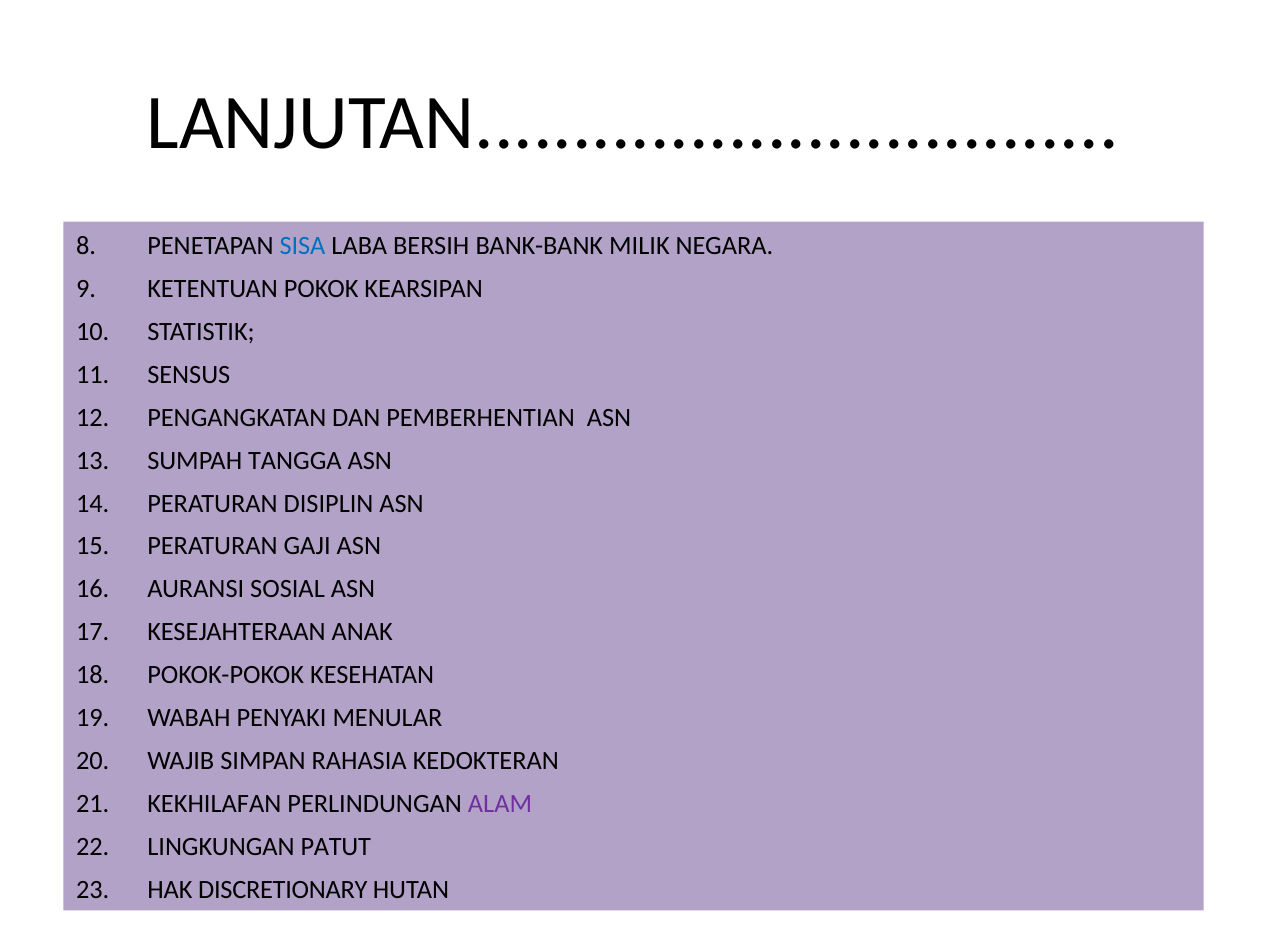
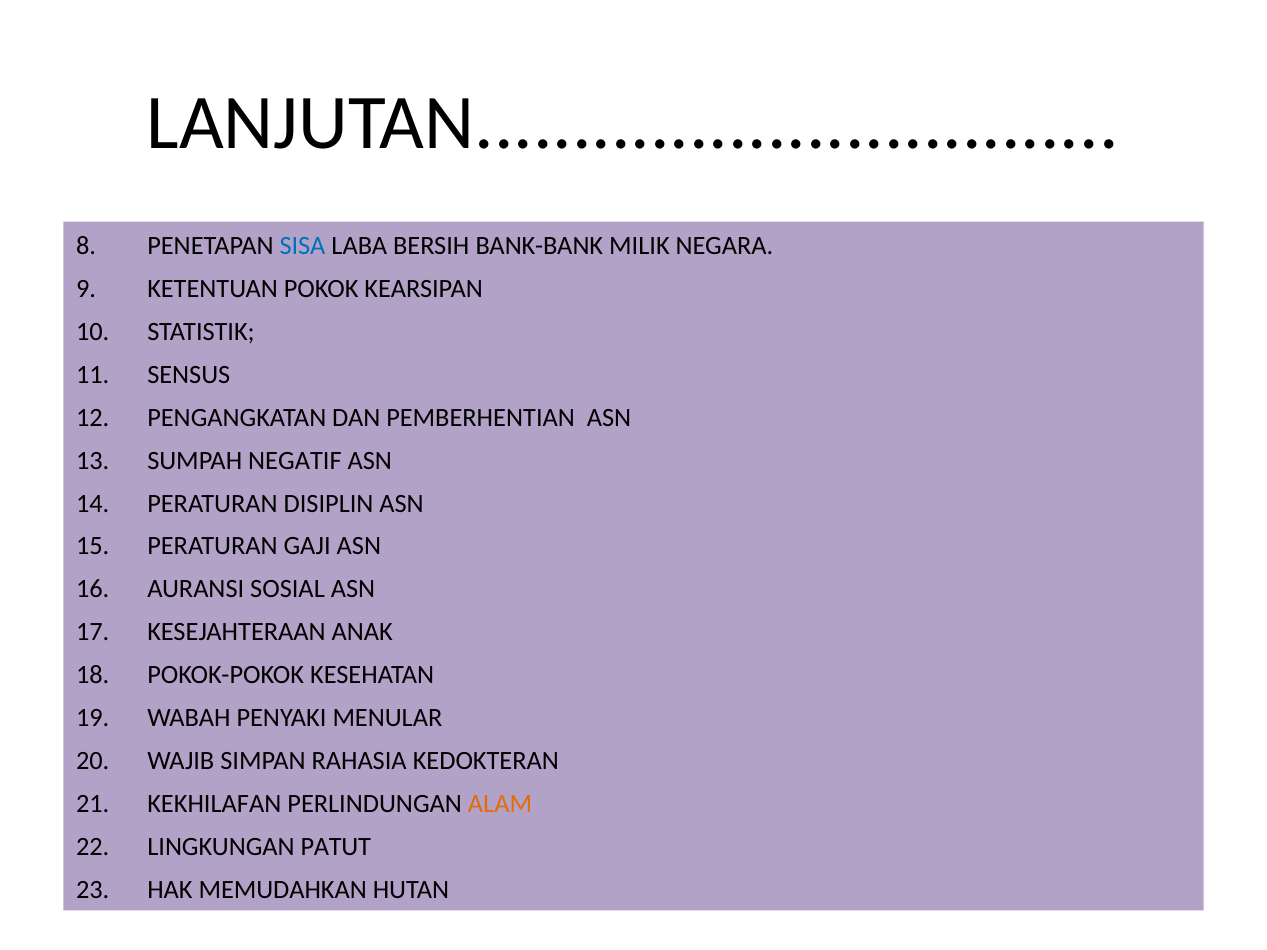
TANGGA: TANGGA -> NEGATIF (295, 460)
ALAM colour: purple -> orange (500, 804)
DISCRETIONARY: DISCRETIONARY -> MEMUDAHKAN (283, 890)
